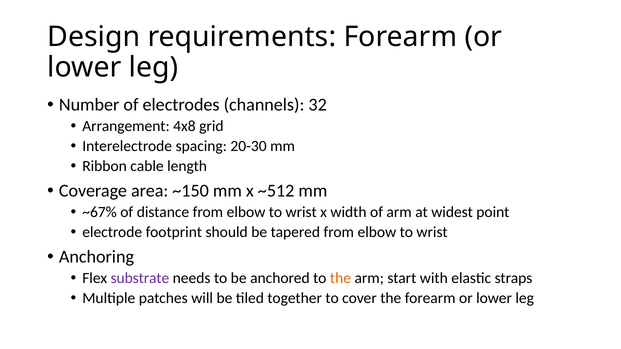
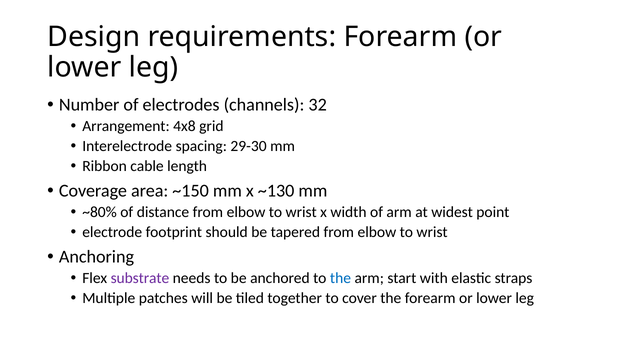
20-30: 20-30 -> 29-30 (249, 146)
~512: ~512 -> ~130 (276, 191)
~67%: ~67% -> ~80% (100, 212)
the colour: orange -> blue (340, 278)
